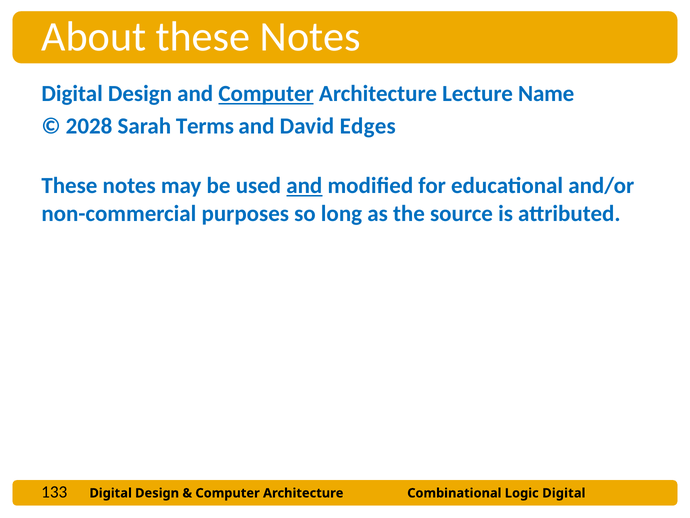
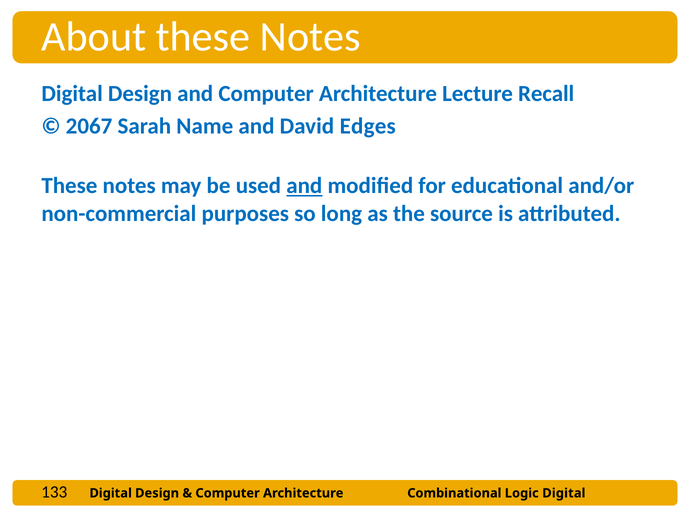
Computer underline: present -> none (266, 94)
Name: Name -> Recall (546, 94)
2028: 2028 -> 2067 (89, 126)
Terms: Terms -> Name (205, 126)
